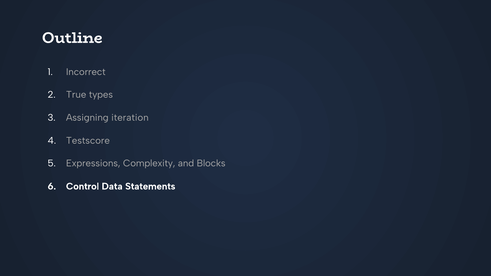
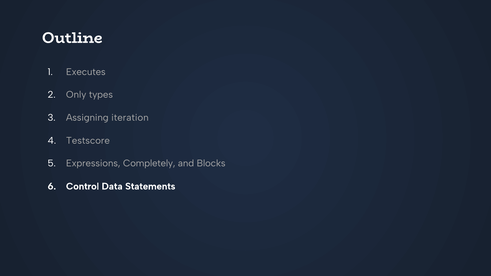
Incorrect: Incorrect -> Executes (86, 72)
True: True -> Only (76, 95)
Complexity: Complexity -> Completely (149, 164)
